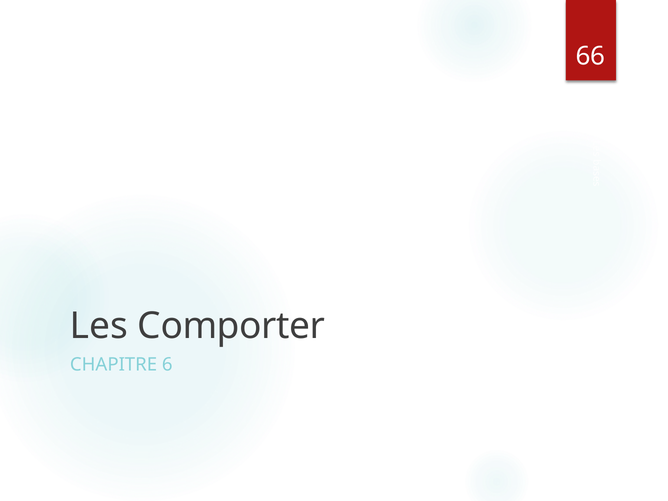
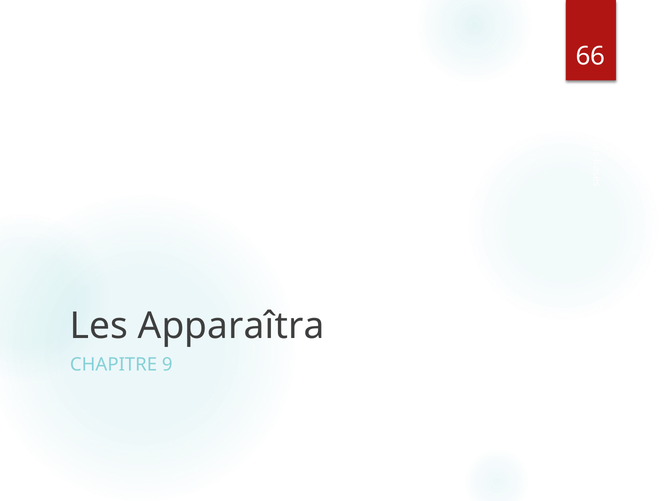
Comporter: Comporter -> Apparaîtra (231, 326)
6: 6 -> 9 (167, 365)
